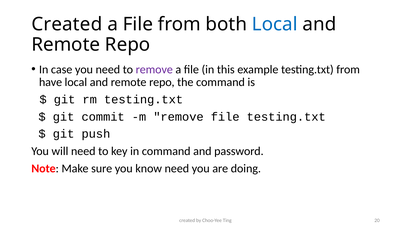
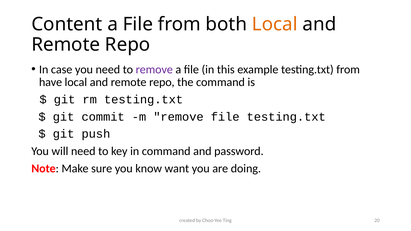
Created: Created -> Content (67, 24)
Local colour: blue -> orange (275, 24)
know need: need -> want (177, 169)
